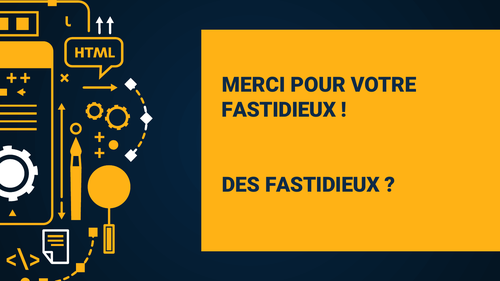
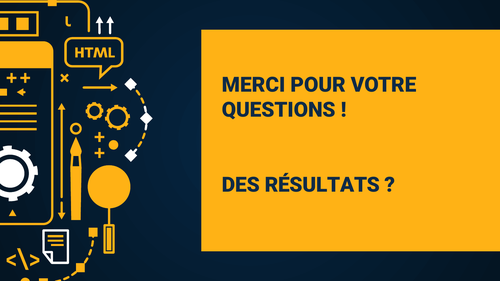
FASTIDIEUX: FASTIDIEUX -> QUESTIONS (279, 110)
DES FASTIDIEUX: FASTIDIEUX -> RÉSULTATS (322, 185)
